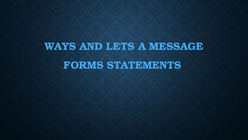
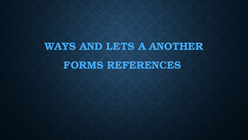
MESSAGE: MESSAGE -> ANOTHER (176, 46)
STATEMENTS: STATEMENTS -> REFERENCES (144, 65)
